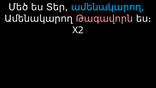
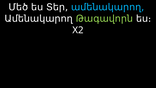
Թագավորն colour: pink -> light green (104, 19)
